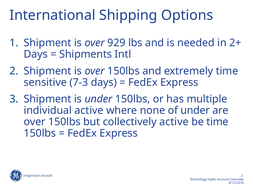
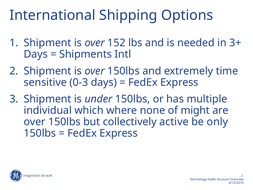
929: 929 -> 152 (116, 43)
2+: 2+ -> 3+ (235, 43)
7-3: 7-3 -> 0-3 (79, 82)
individual active: active -> which (89, 110)
of under: under -> might (195, 110)
be time: time -> only (217, 122)
